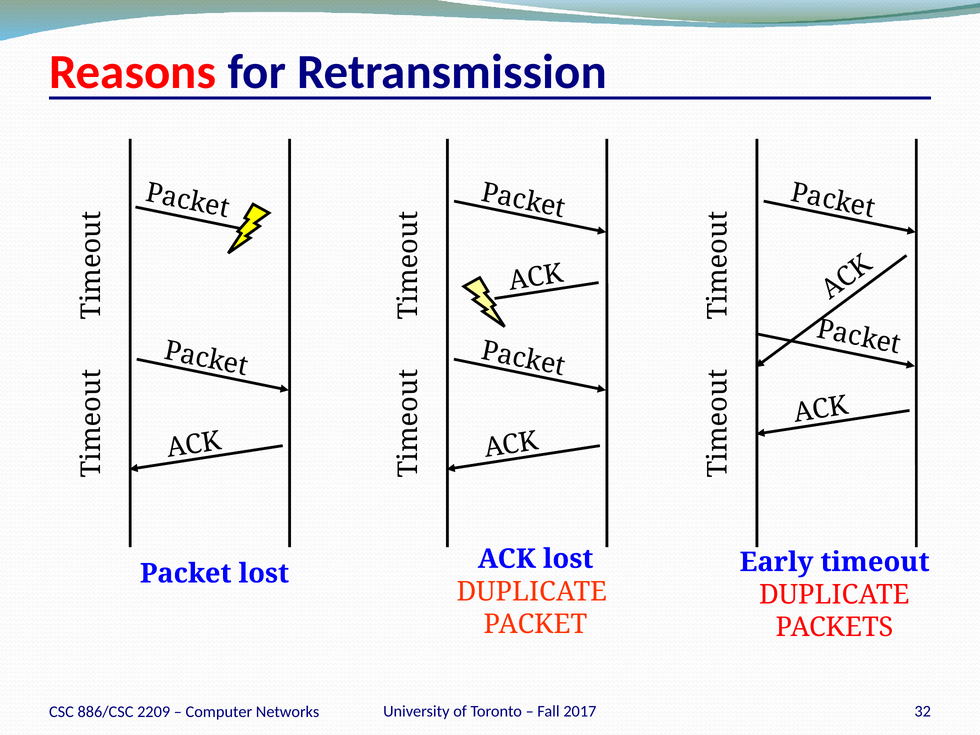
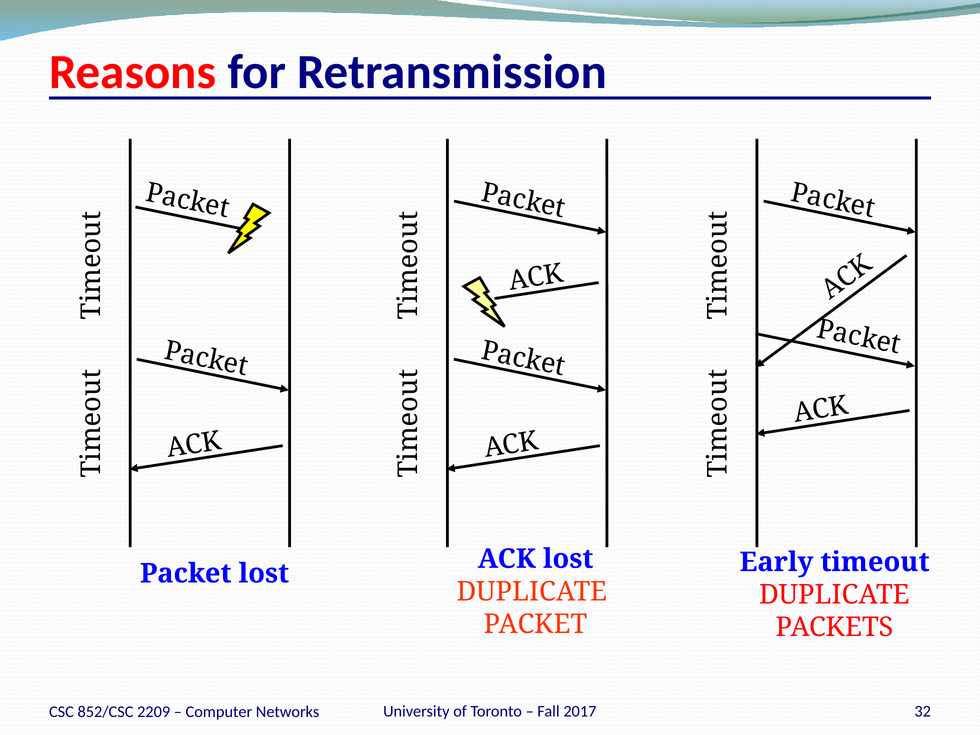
886/CSC: 886/CSC -> 852/CSC (106, 712)
